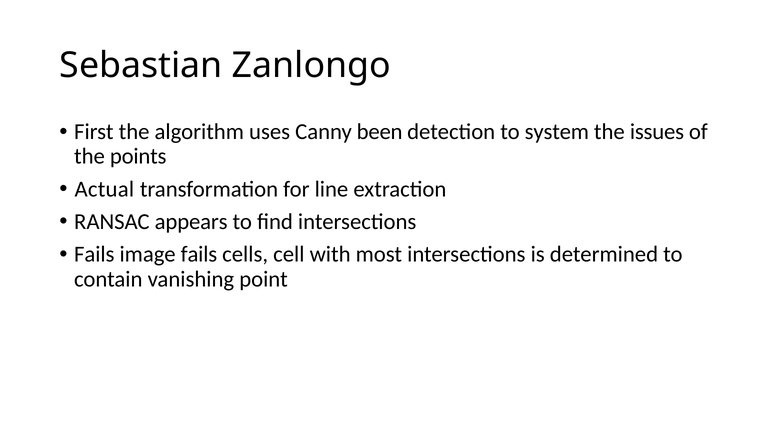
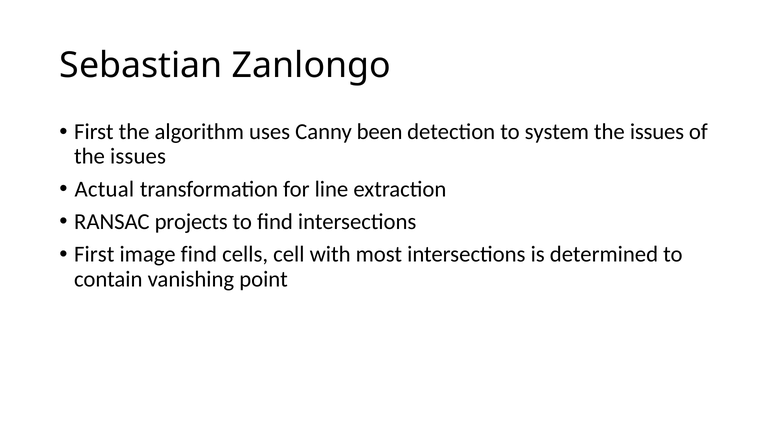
points: points -> issues (138, 156)
appears: appears -> projects (191, 222)
Fails: Fails -> First (94, 254)
image fails: fails -> find (199, 254)
